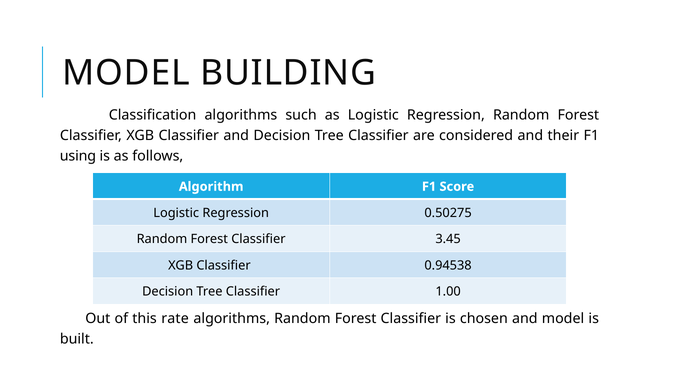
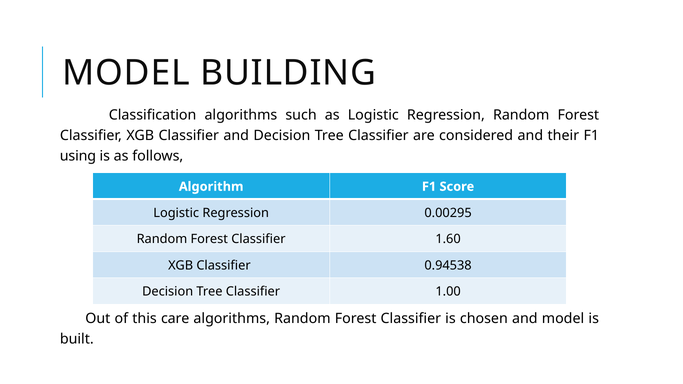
0.50275: 0.50275 -> 0.00295 (448, 213)
3.45: 3.45 -> 1.60 (448, 239)
rate: rate -> care (175, 319)
